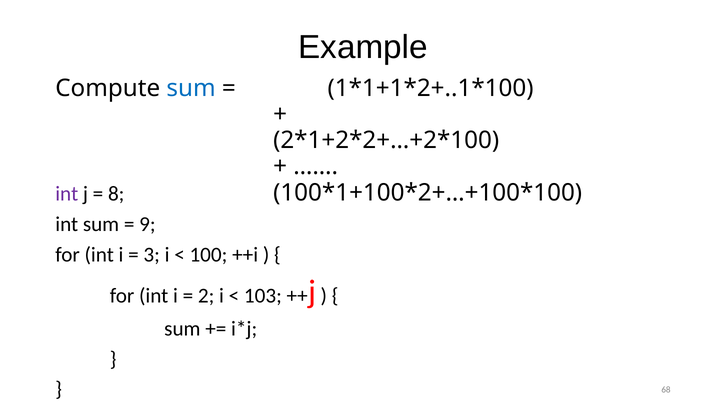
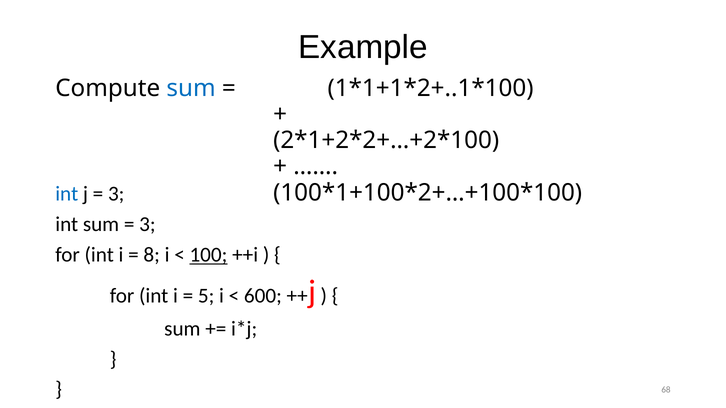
int colour: purple -> blue (67, 194)
8: 8 -> 3 (116, 194)
9: 9 -> 3 (147, 225)
3: 3 -> 8 (152, 255)
100 underline: none -> present (208, 255)
2: 2 -> 5 (206, 296)
103: 103 -> 600 (263, 296)
